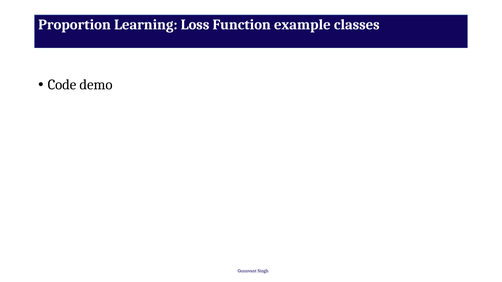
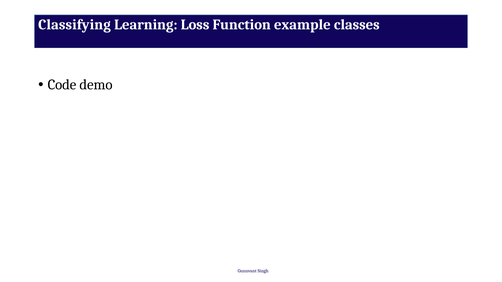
Proportion: Proportion -> Classifying (74, 25)
